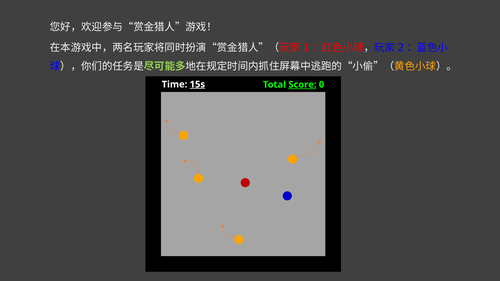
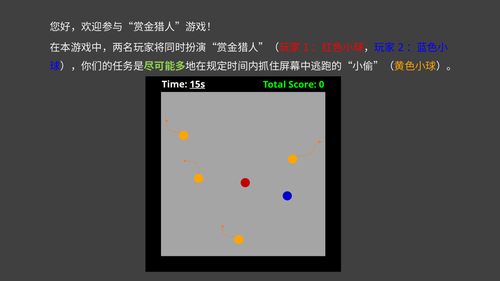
Score underline: present -> none (302, 85)
